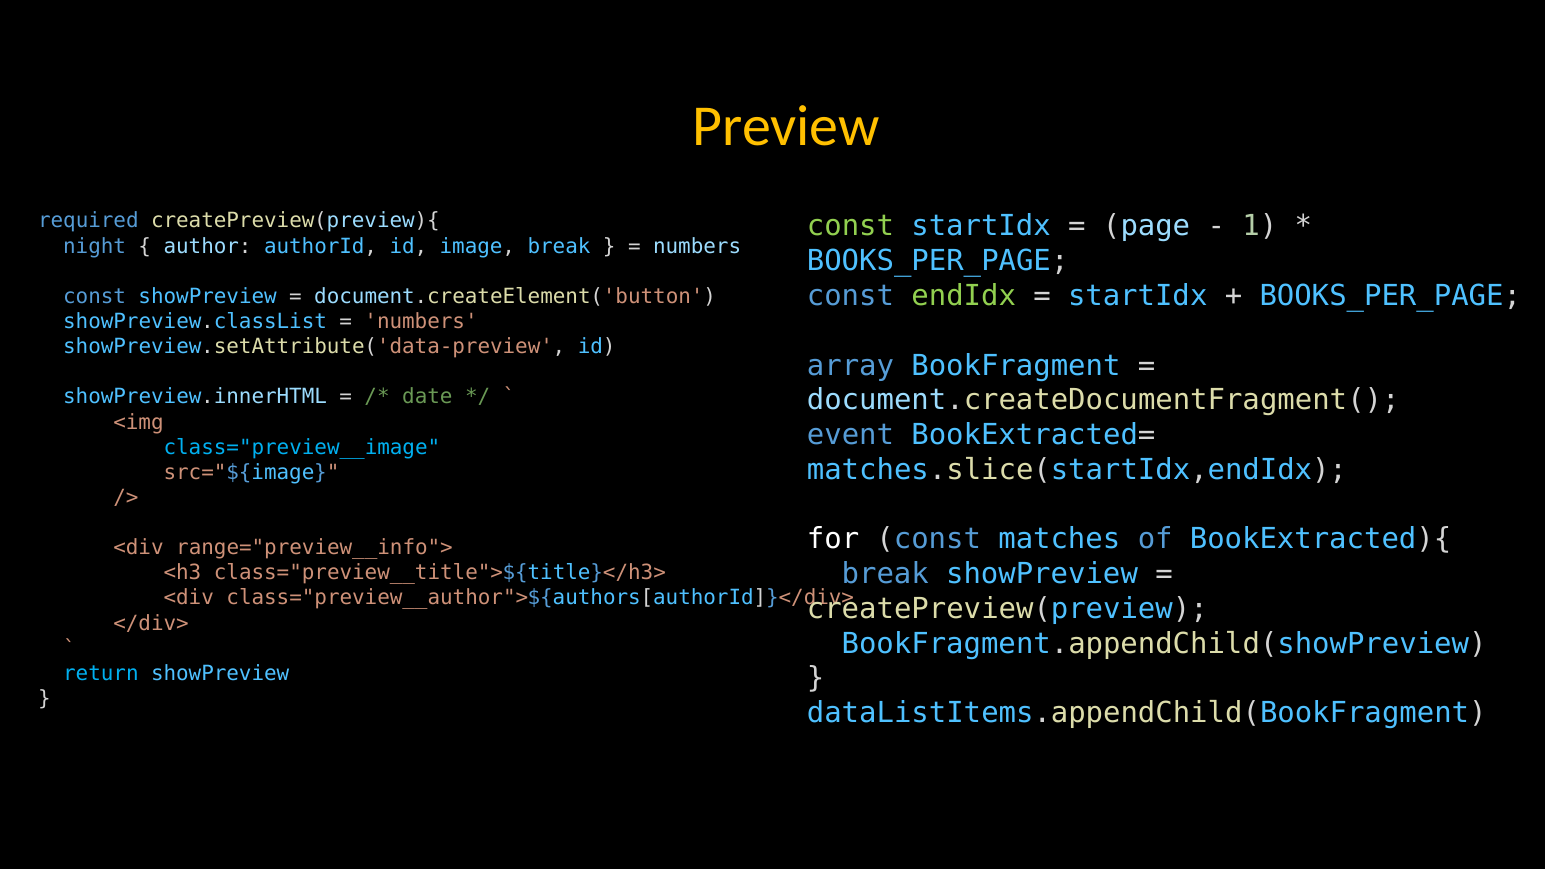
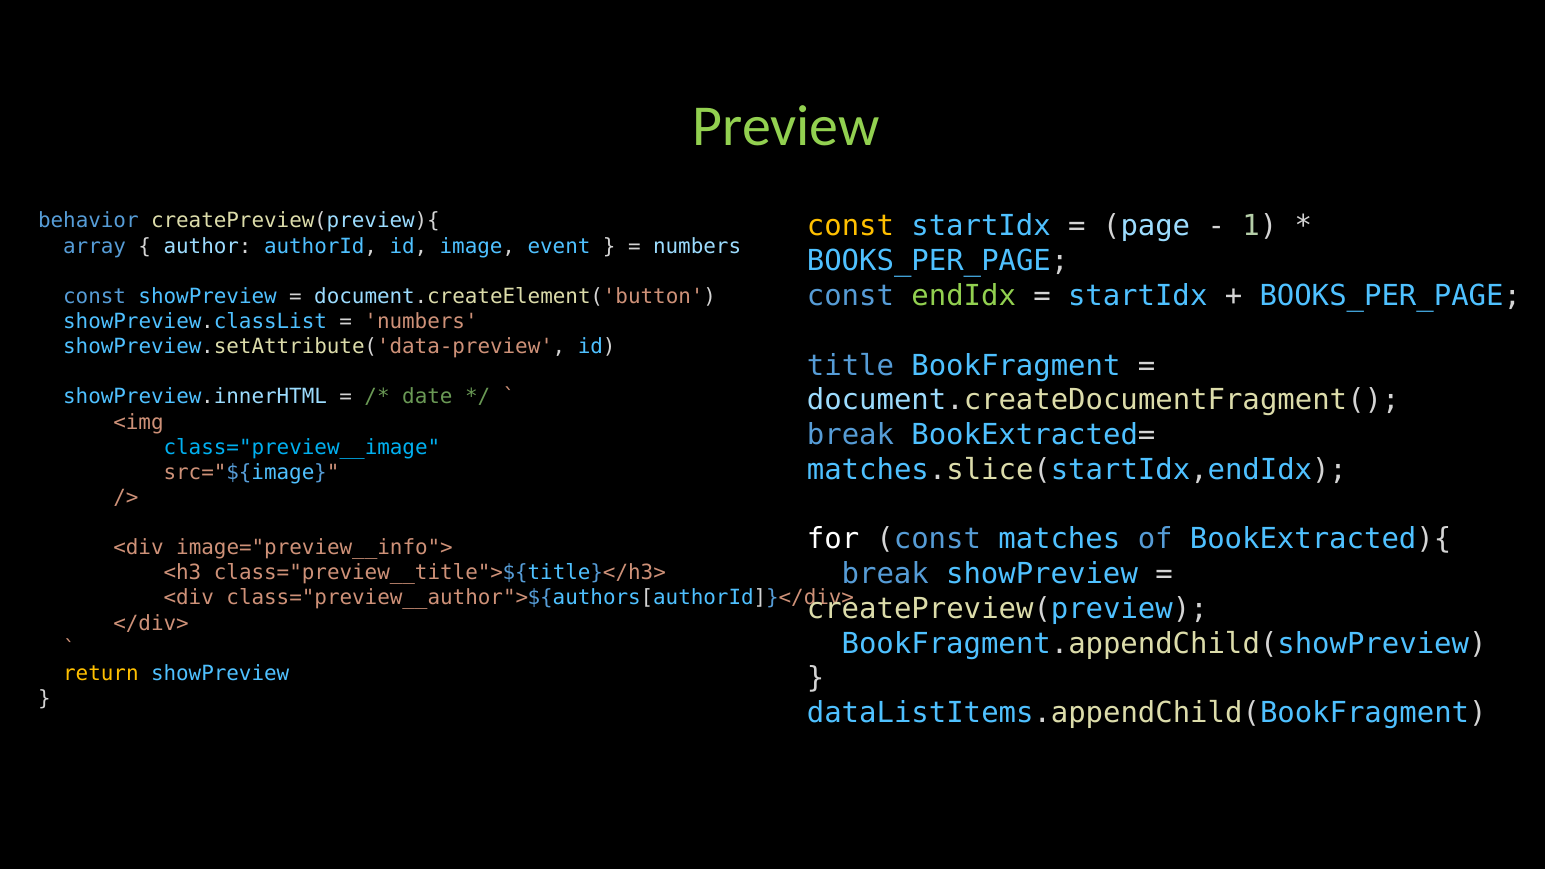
Preview colour: yellow -> light green (786, 126)
required: required -> behavior (88, 221)
const colour: light green -> yellow (851, 226)
night: night -> array (95, 246)
image break: break -> event (559, 246)
array: array -> title (851, 365)
event: event -> break (851, 435)
range="preview__info">: range="preview__info"> -> image="preview__info"> (315, 548)
return colour: light blue -> yellow (101, 674)
